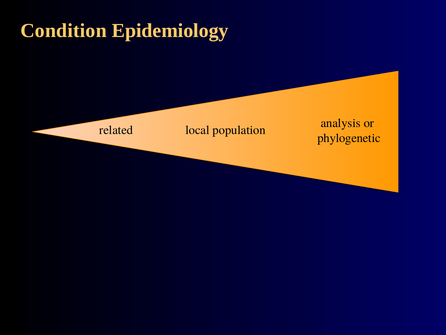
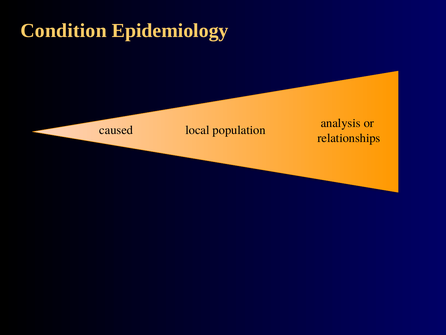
related: related -> caused (116, 130)
phylogenetic: phylogenetic -> relationships (349, 138)
